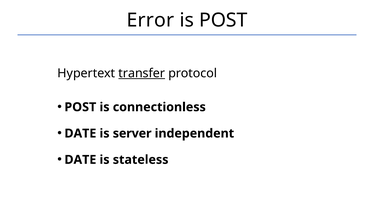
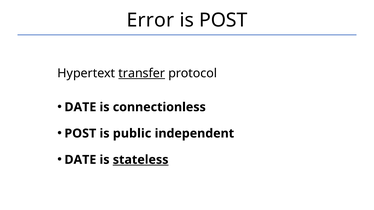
POST: POST -> DATE (80, 107)
DATE: DATE -> POST (80, 134)
server: server -> public (132, 134)
stateless underline: none -> present (141, 160)
